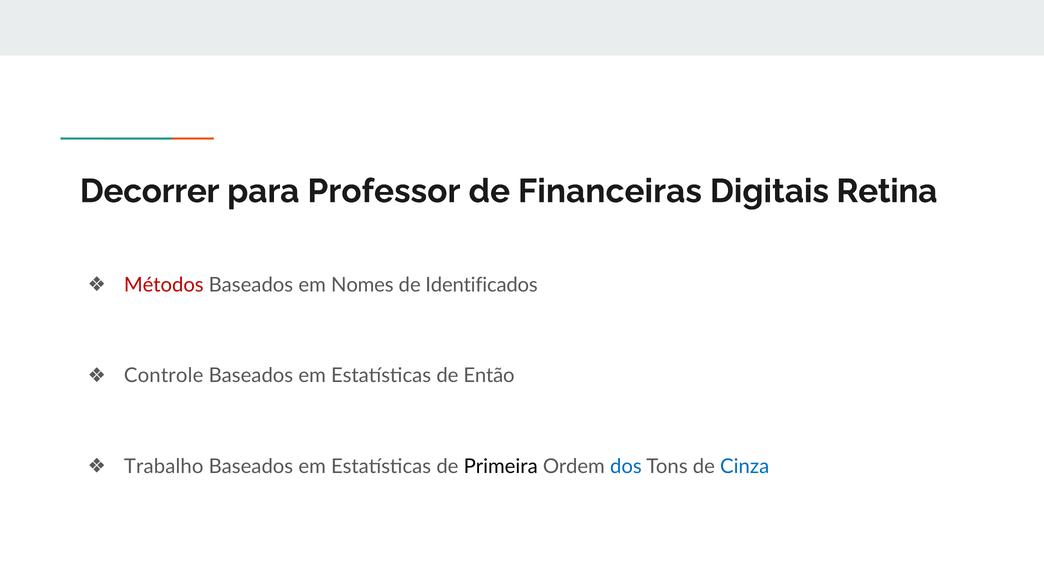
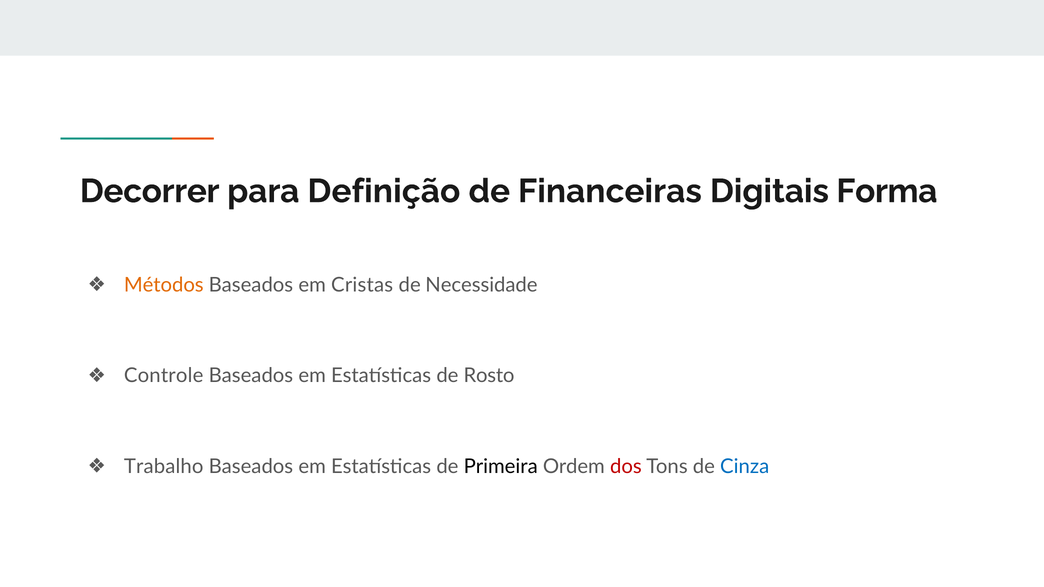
Professor: Professor -> Definição (384, 191)
Retina: Retina -> Forma (887, 191)
Métodos colour: red -> orange (164, 285)
Nomes: Nomes -> Cristas (362, 285)
Identificados: Identificados -> Necessidade (481, 285)
Então: Então -> Rosto (489, 376)
dos colour: blue -> red (626, 467)
